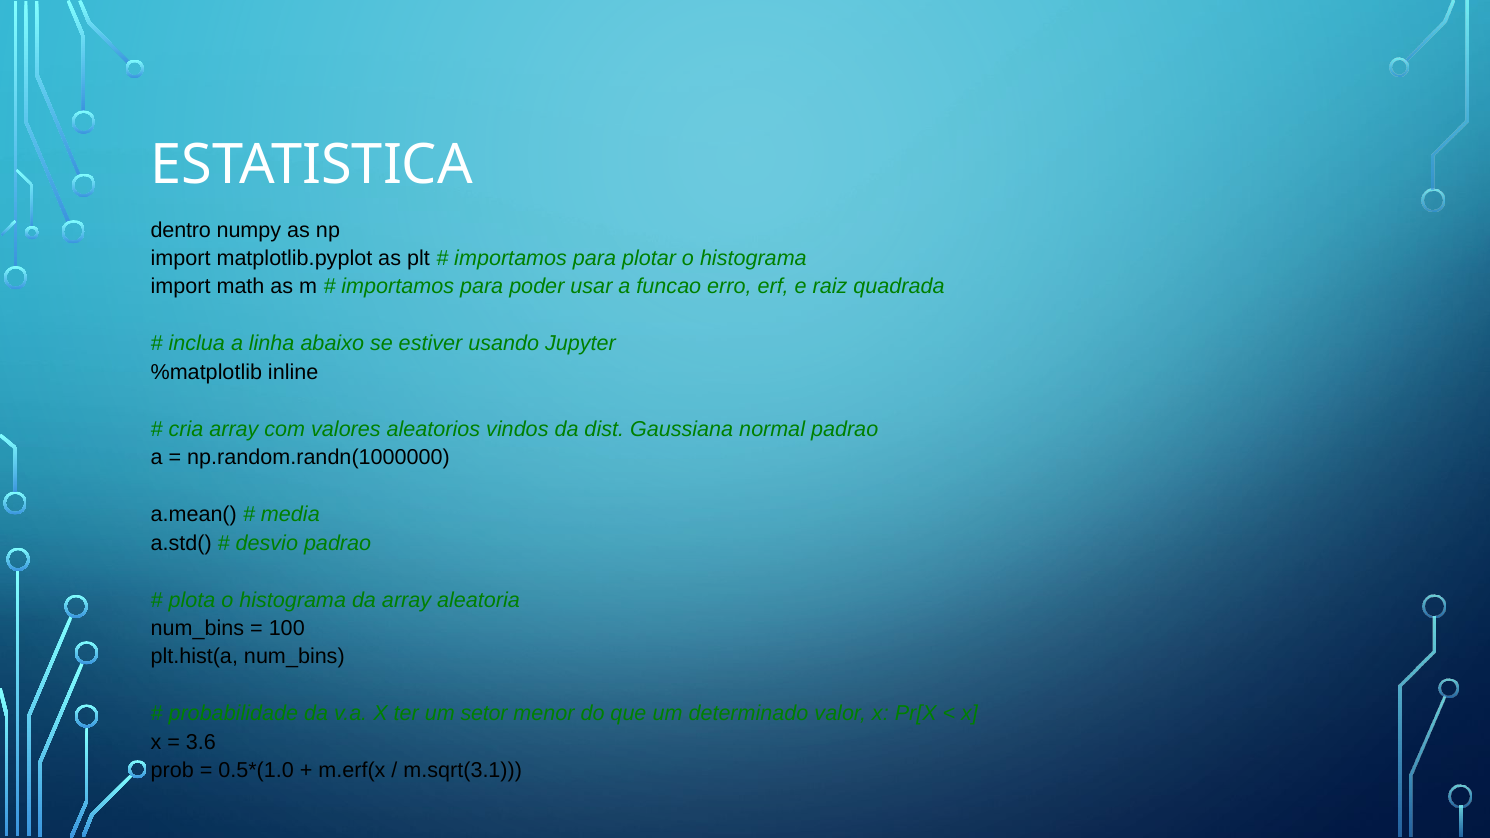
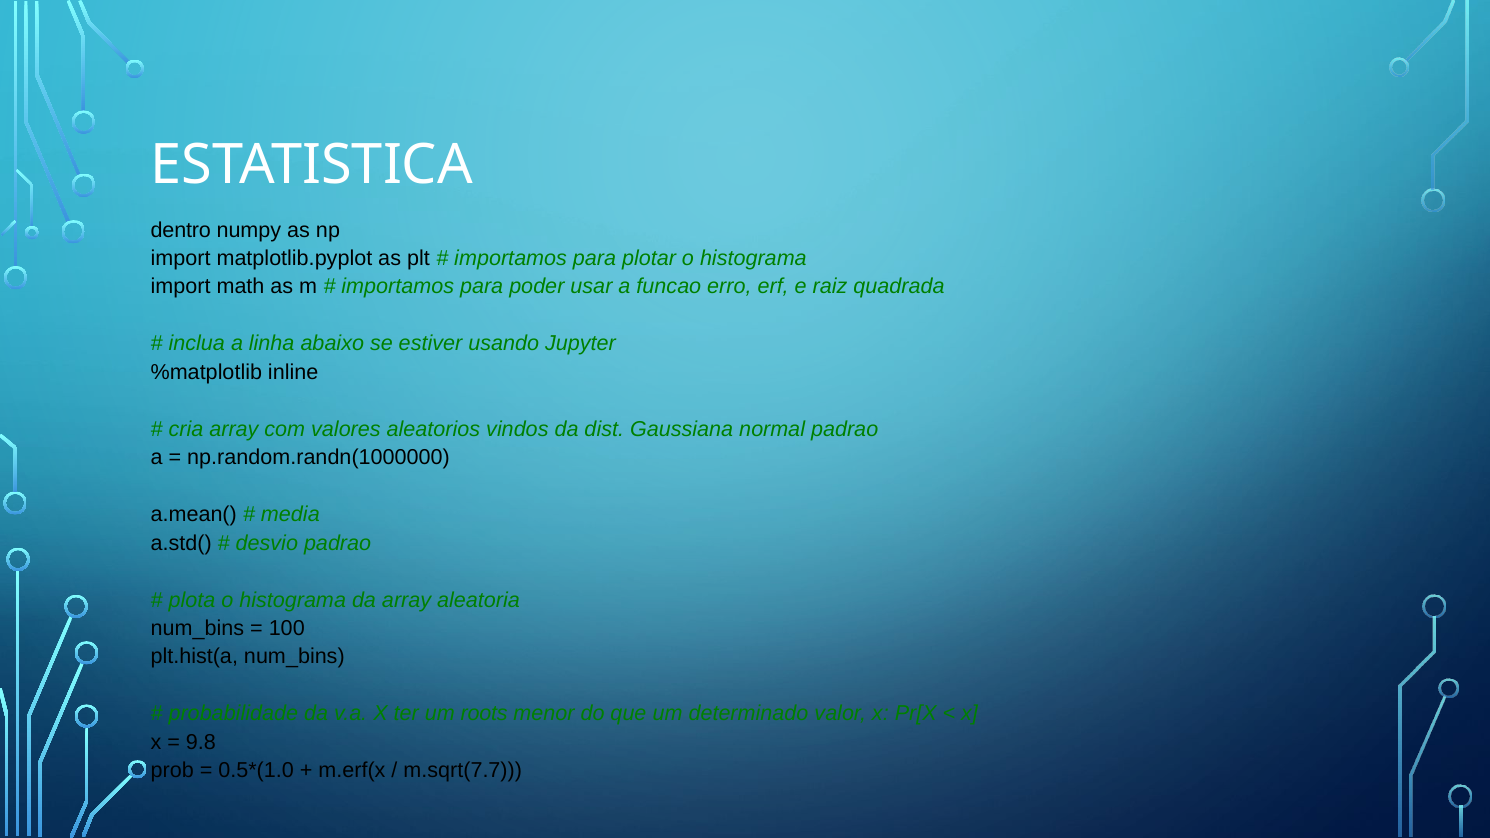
setor: setor -> roots (484, 714)
3.6: 3.6 -> 9.8 (201, 742)
m.sqrt(3.1: m.sqrt(3.1 -> m.sqrt(7.7 (463, 771)
